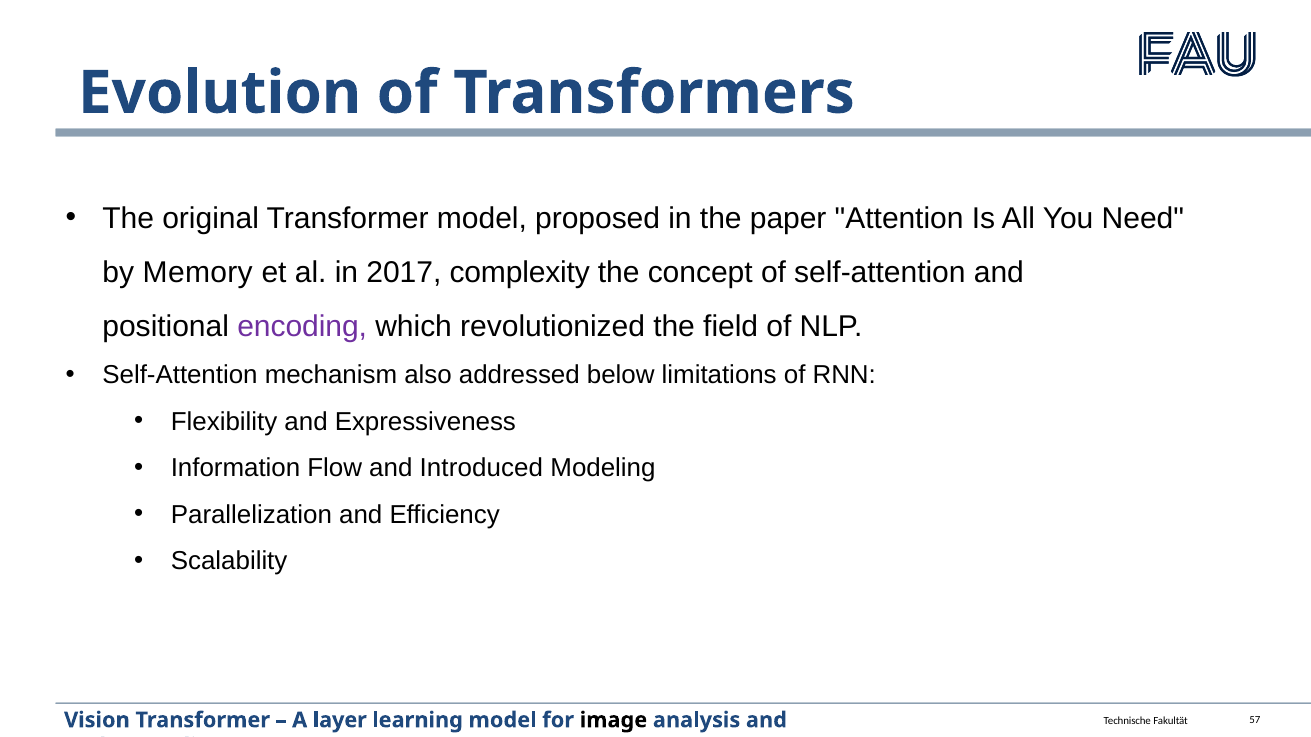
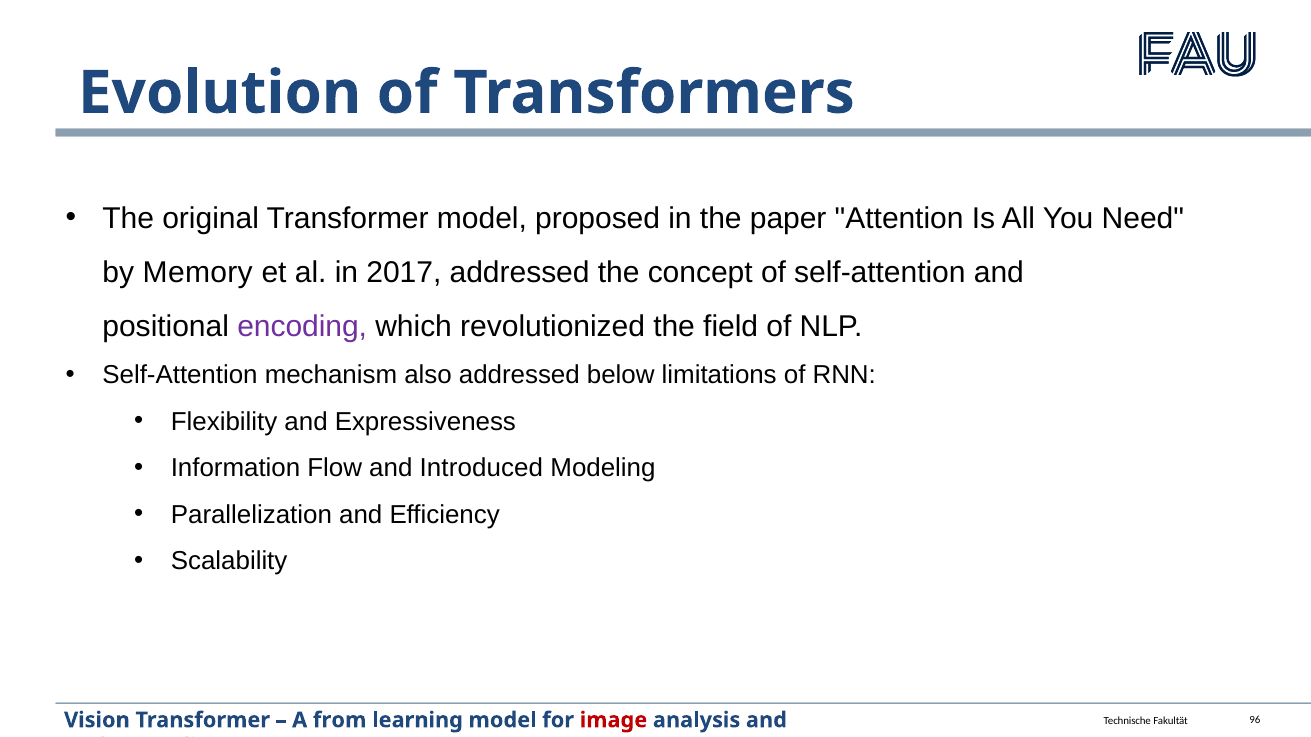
2017 complexity: complexity -> addressed (520, 272)
57: 57 -> 96 (1255, 720)
layer: layer -> from (340, 720)
image colour: black -> red (613, 720)
